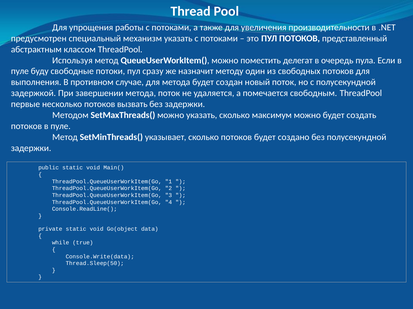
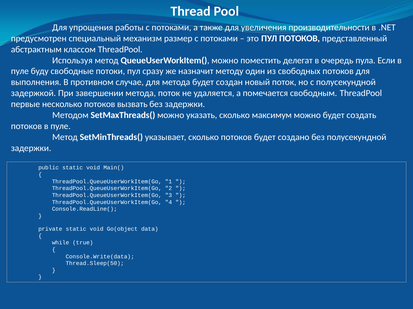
механизм указать: указать -> размер (178, 38)
